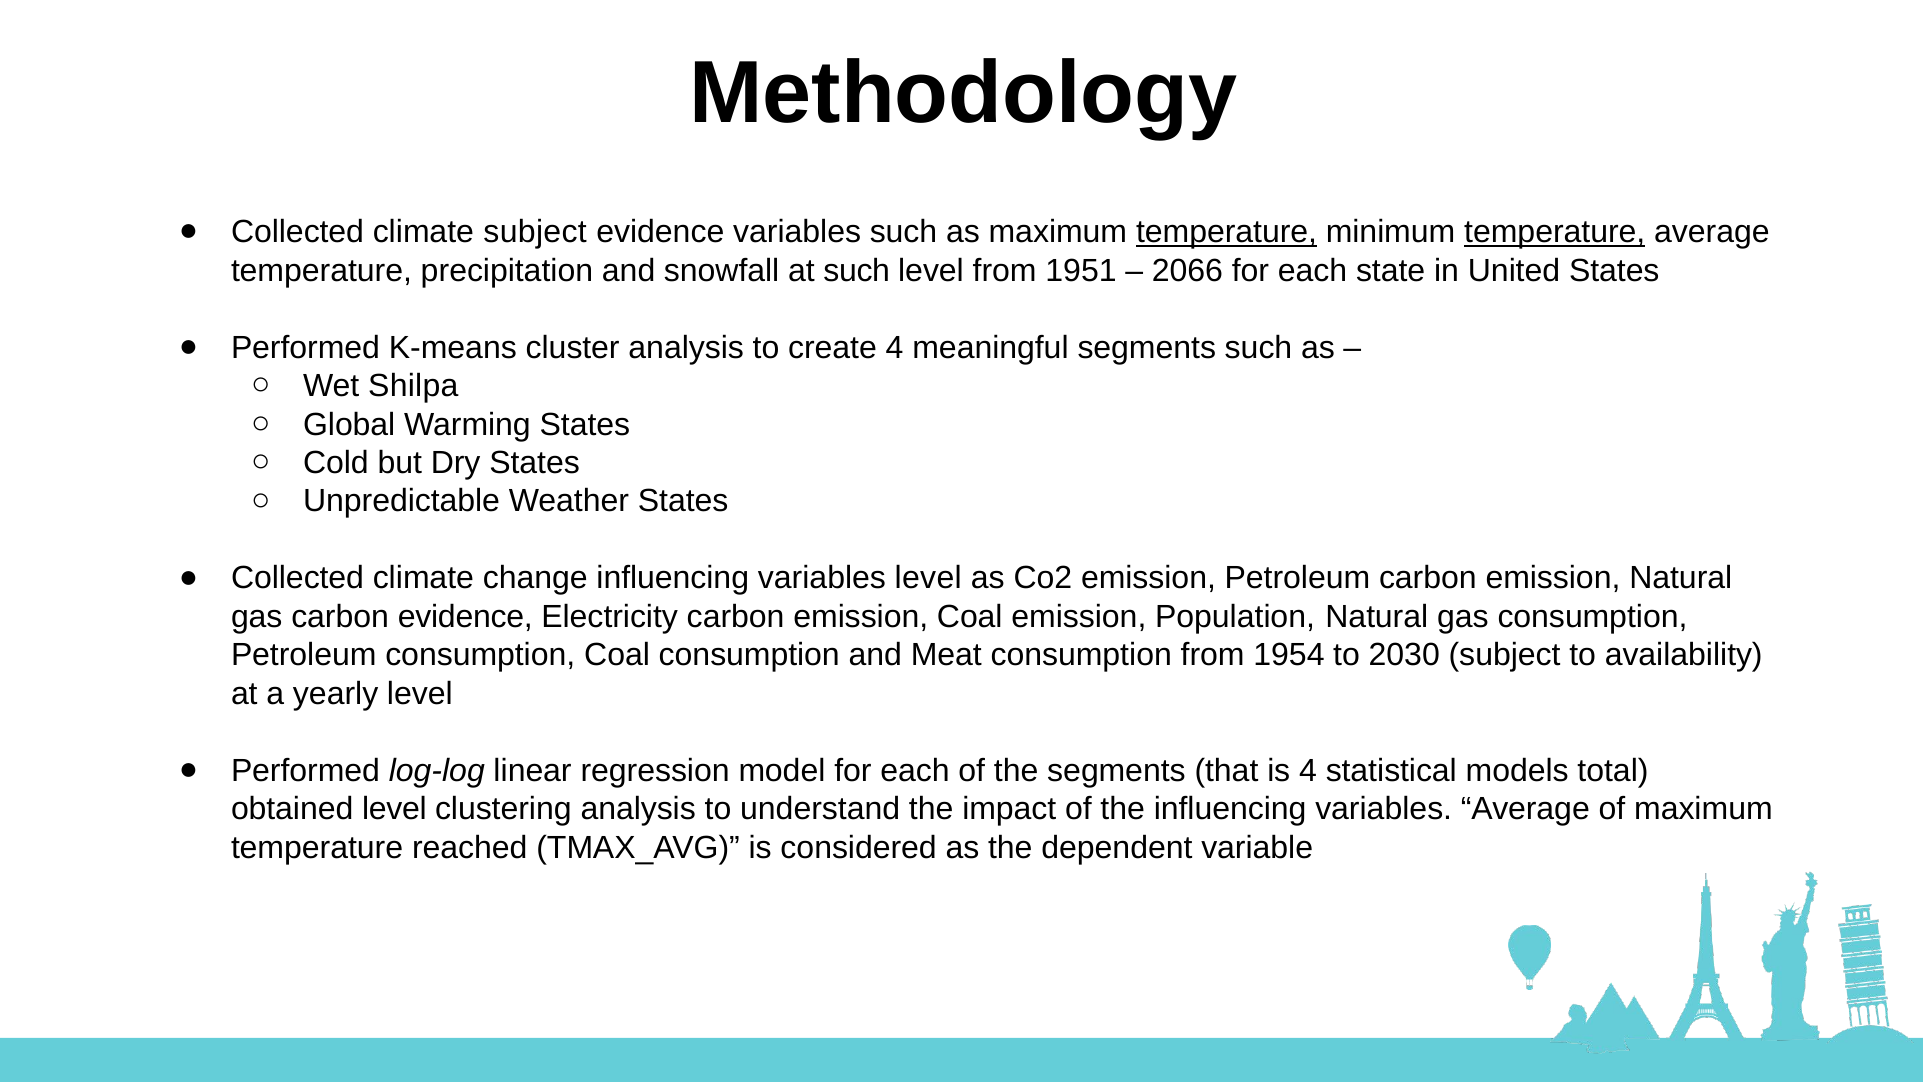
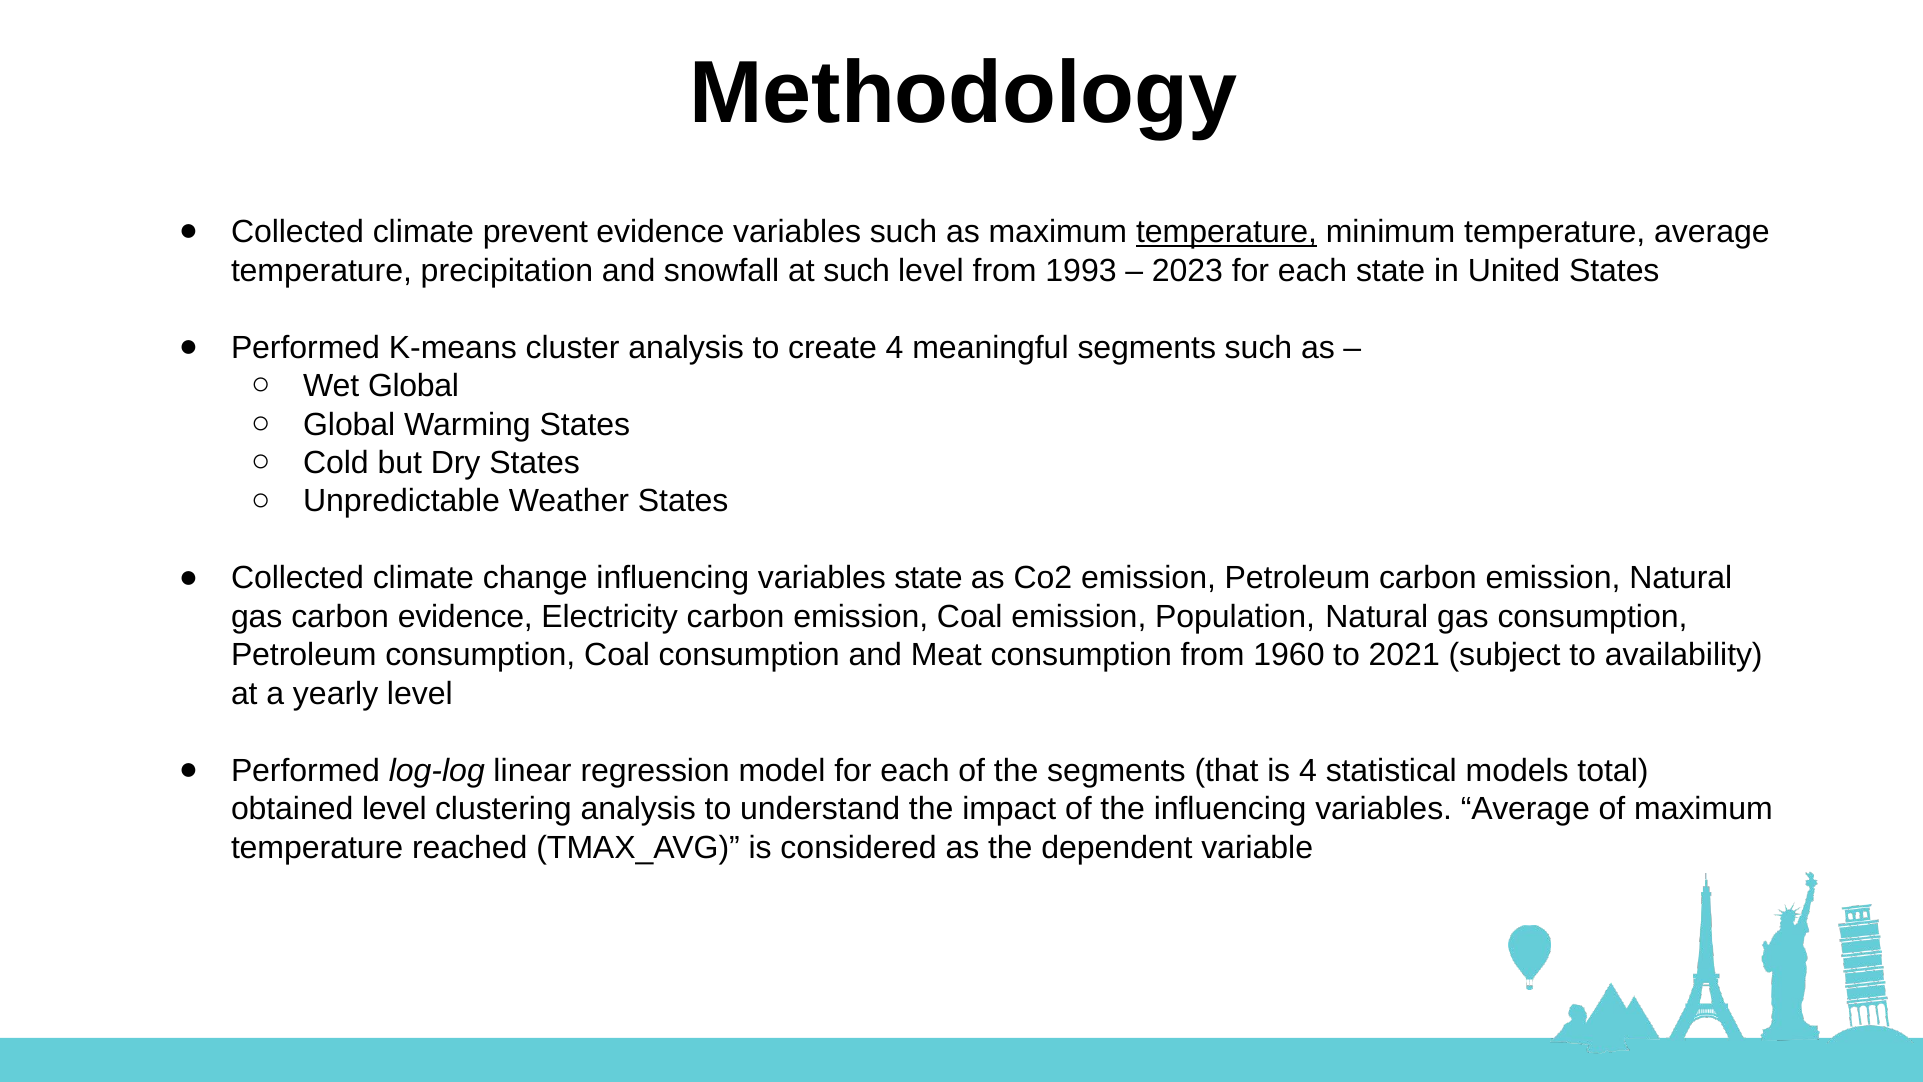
climate subject: subject -> prevent (535, 232)
temperature underline: present -> none (1555, 232)
1951: 1951 -> 1993 (1081, 271)
2066: 2066 -> 2023 (1187, 271)
Wet Shilpa: Shilpa -> Global (414, 386)
variables level: level -> state (929, 578)
1954: 1954 -> 1960 (1289, 655)
2030: 2030 -> 2021 (1404, 655)
